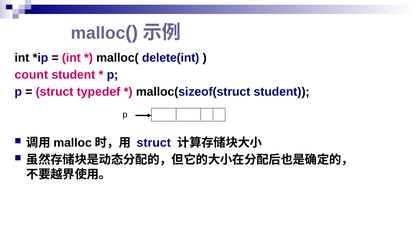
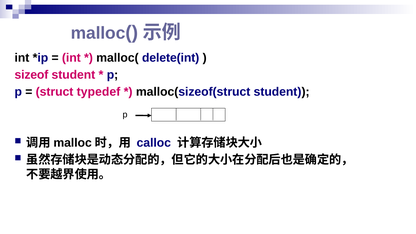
count: count -> sizeof (31, 75)
struct: struct -> calloc (154, 143)
